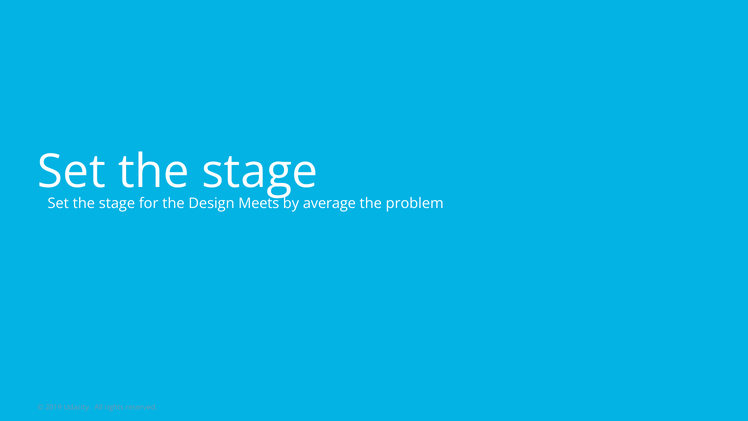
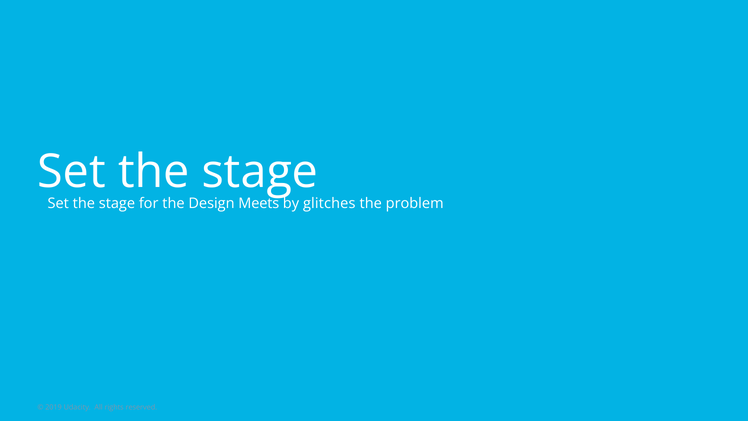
average: average -> glitches (329, 203)
